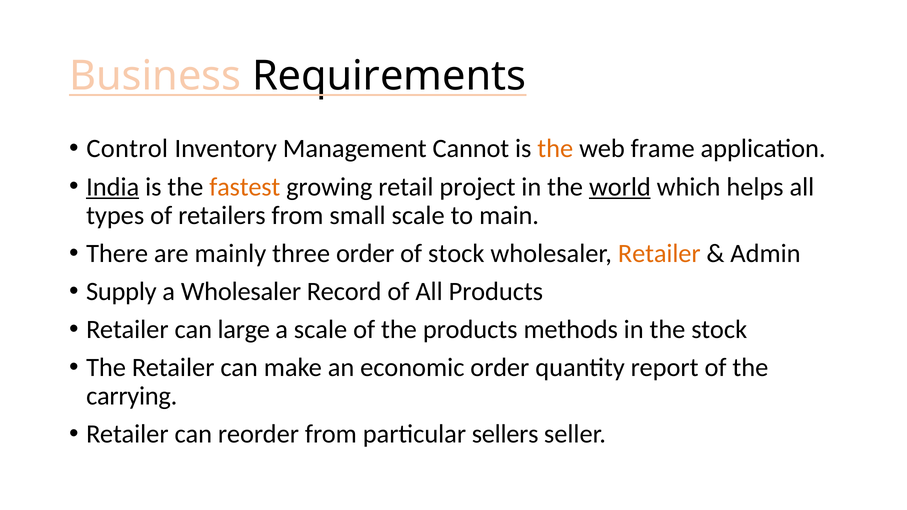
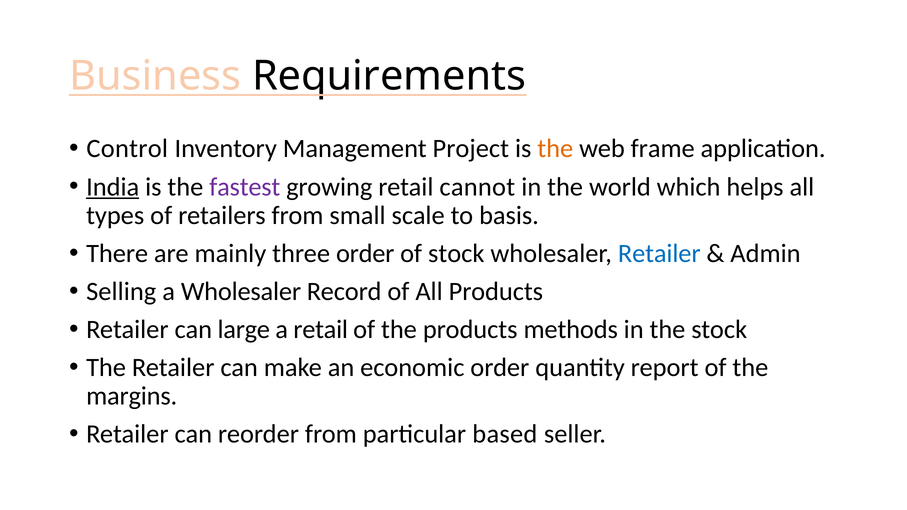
Cannot: Cannot -> Project (471, 149)
fastest colour: orange -> purple (245, 187)
project: project -> cannot (477, 187)
world underline: present -> none (620, 187)
main: main -> basis (509, 215)
Retailer colour: orange -> blue (659, 253)
Supply: Supply -> Selling (121, 291)
a scale: scale -> retail (321, 330)
carrying: carrying -> margins (132, 396)
sellers: sellers -> based (505, 434)
